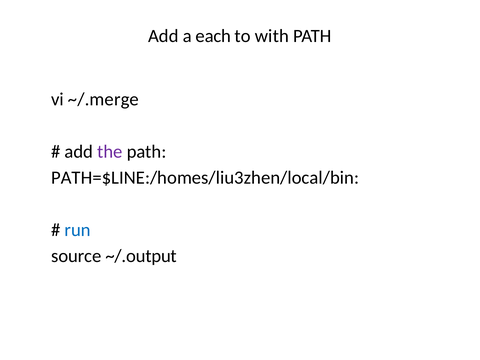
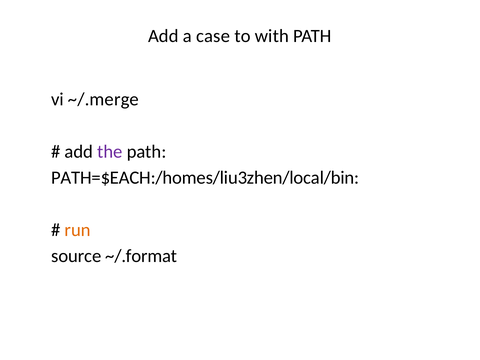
each: each -> case (213, 36)
PATH=$LINE:/homes/liu3zhen/local/bin: PATH=$LINE:/homes/liu3zhen/local/bin -> PATH=$EACH:/homes/liu3zhen/local/bin (205, 178)
run colour: blue -> orange (78, 230)
~/.output: ~/.output -> ~/.format (141, 256)
